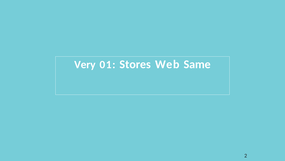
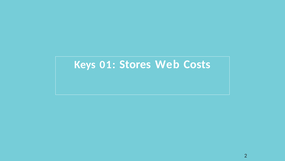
Very: Very -> Keys (85, 64)
Same: Same -> Costs (197, 64)
